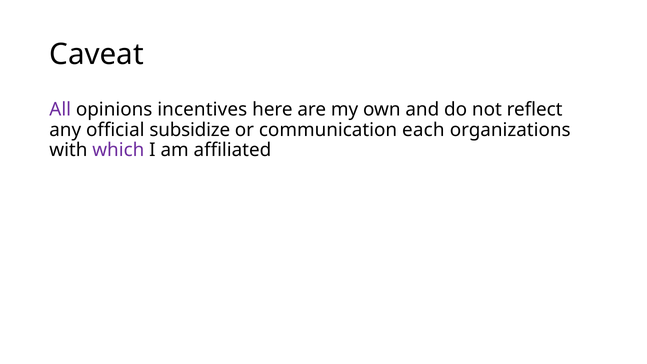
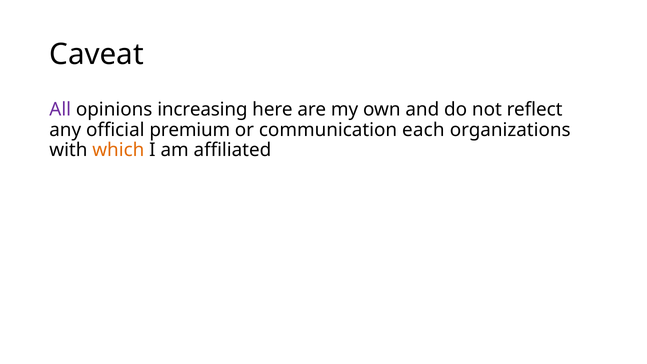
incentives: incentives -> increasing (202, 109)
subsidize: subsidize -> premium (190, 130)
which colour: purple -> orange (118, 150)
